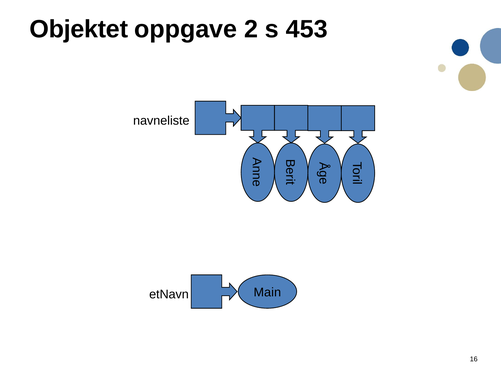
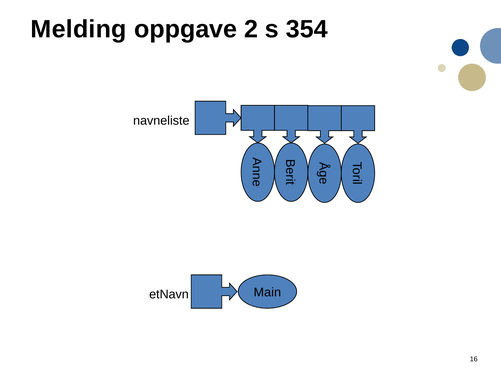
Objektet: Objektet -> Melding (79, 29)
453: 453 -> 354 (307, 29)
